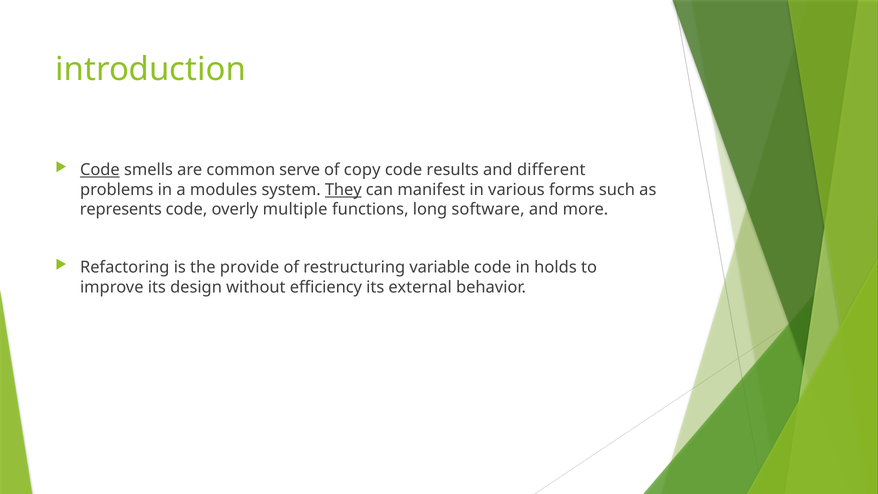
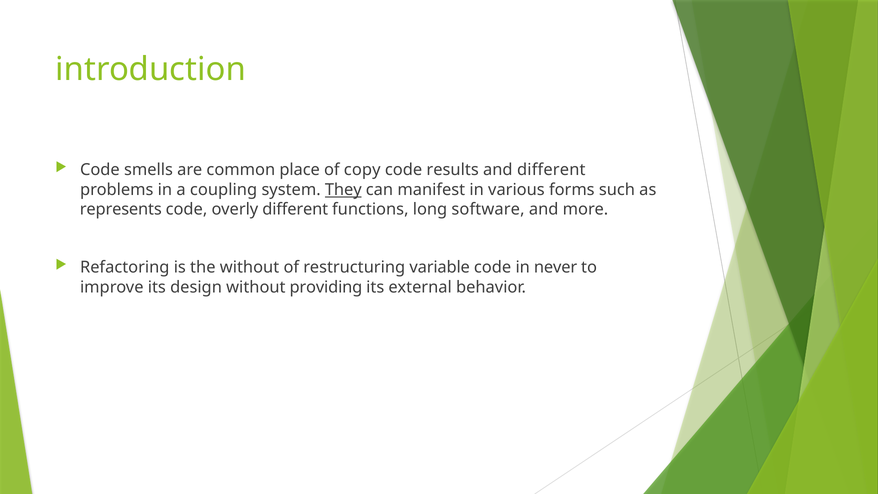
Code underline: present -> none (100, 170)
serve: serve -> place (300, 170)
modules: modules -> coupling (224, 190)
overly multiple: multiple -> different (295, 209)
the provide: provide -> without (250, 267)
holds: holds -> never (556, 267)
efficiency: efficiency -> providing (326, 287)
